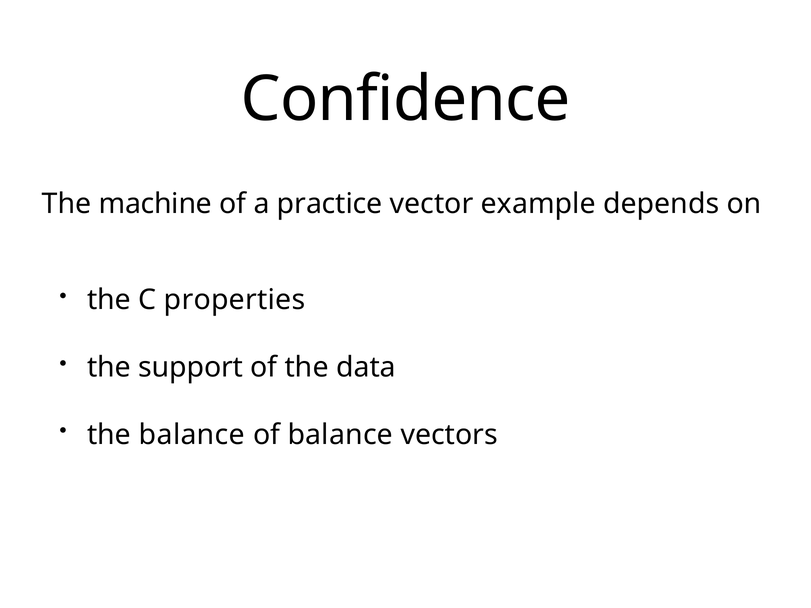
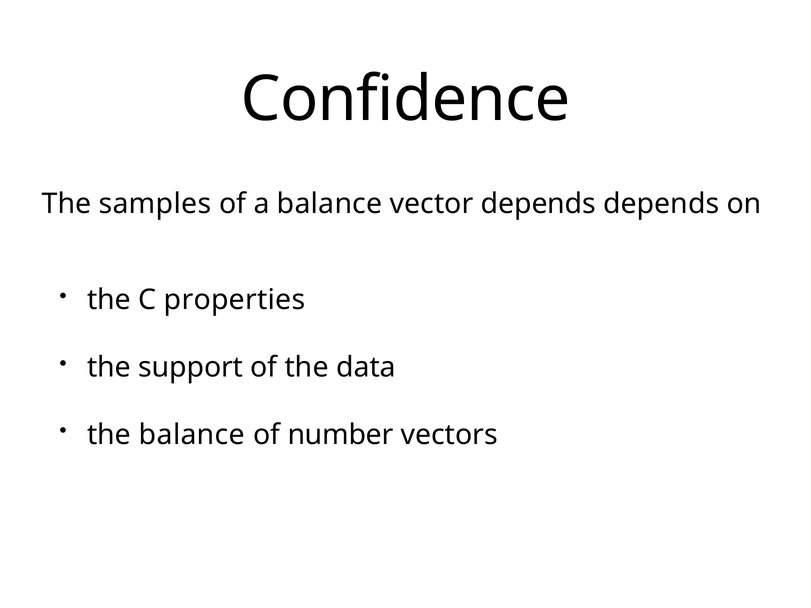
machine: machine -> samples (155, 204)
a practice: practice -> balance (330, 204)
vector example: example -> depends (538, 204)
of balance: balance -> number (341, 435)
